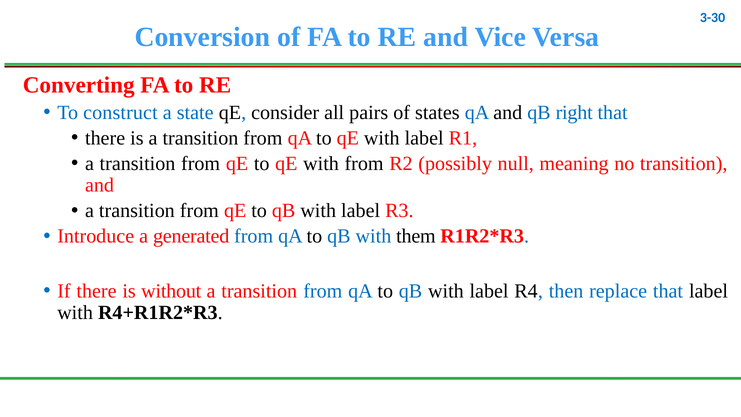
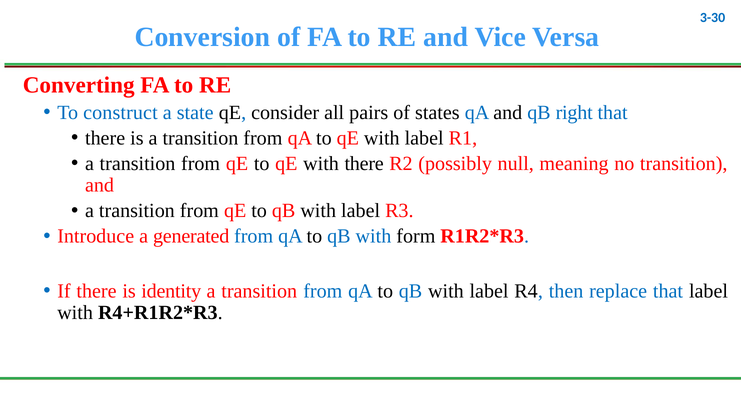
with from: from -> there (364, 163)
them: them -> form (416, 236)
without: without -> identity (171, 291)
